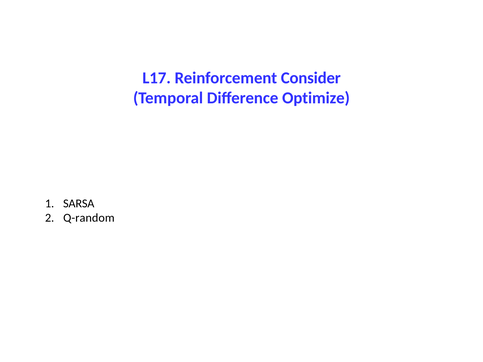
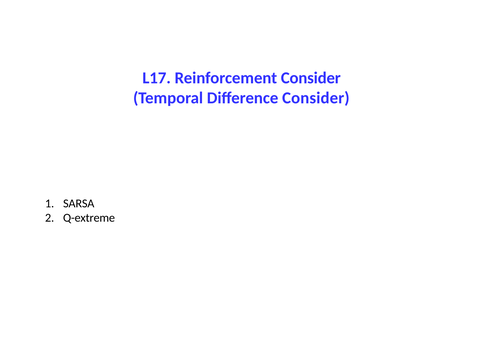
Difference Optimize: Optimize -> Consider (316, 98)
Q-random: Q-random -> Q-extreme (89, 218)
